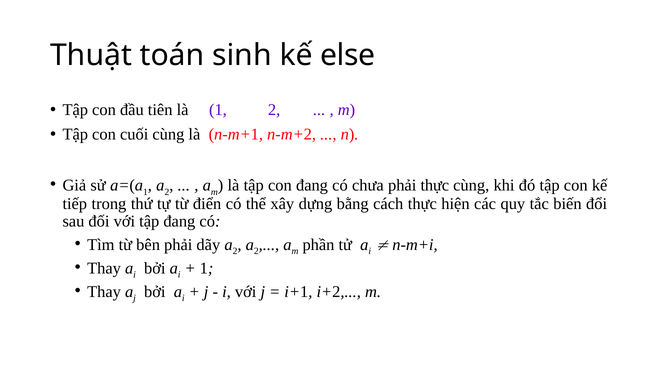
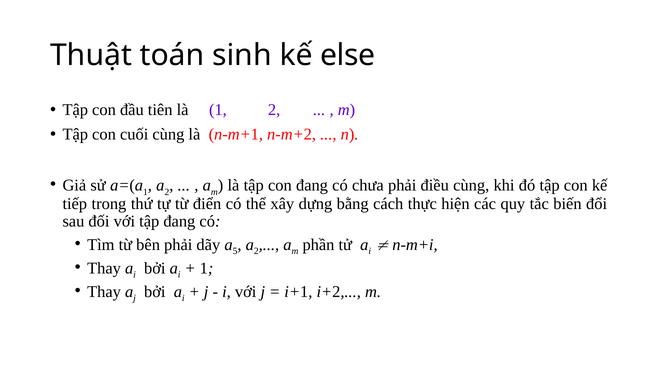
phải thực: thực -> điều (435, 186)
2: 2 -> 5 (235, 251)
